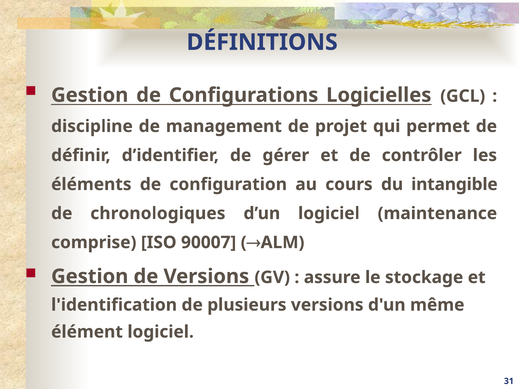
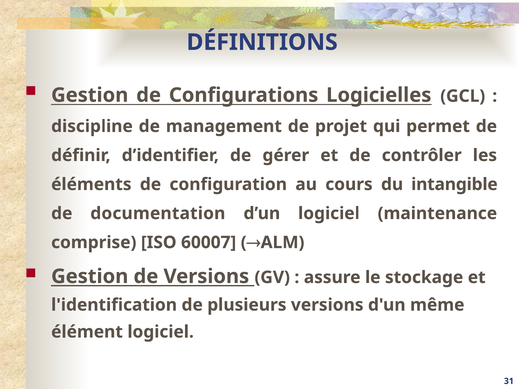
chronologiques: chronologiques -> documentation (158, 214)
90007: 90007 -> 60007 (209, 243)
